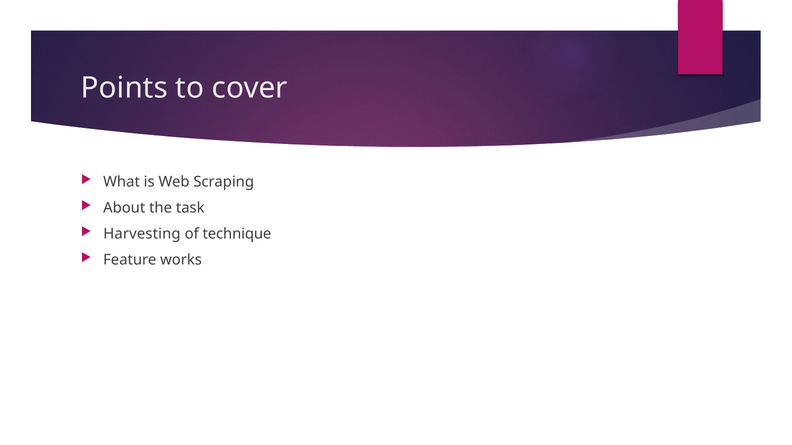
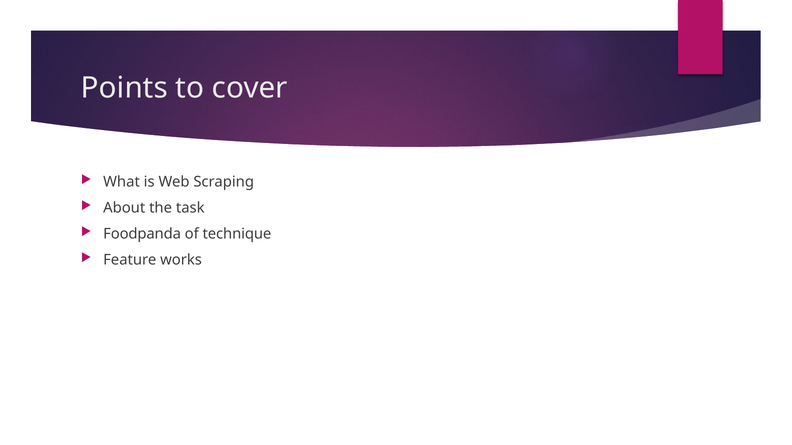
Harvesting: Harvesting -> Foodpanda (142, 234)
